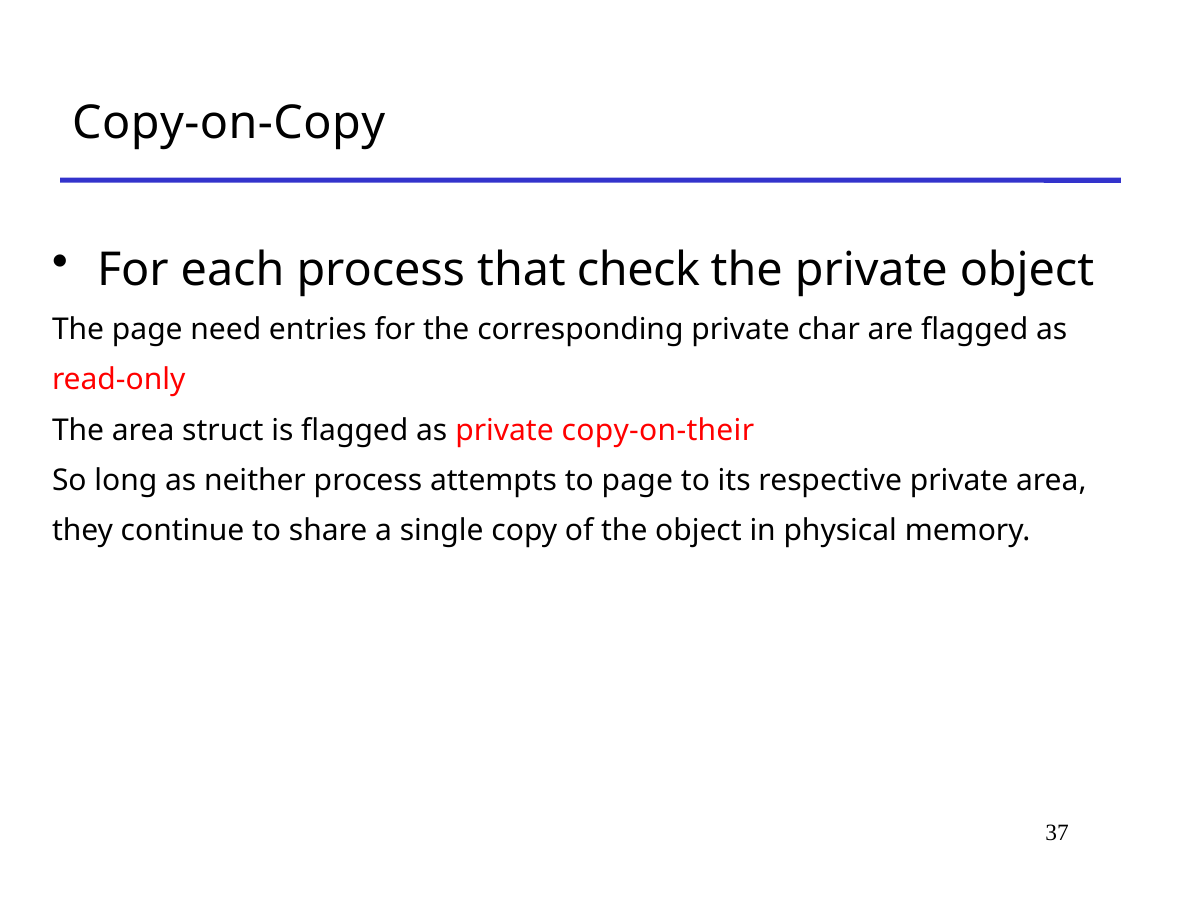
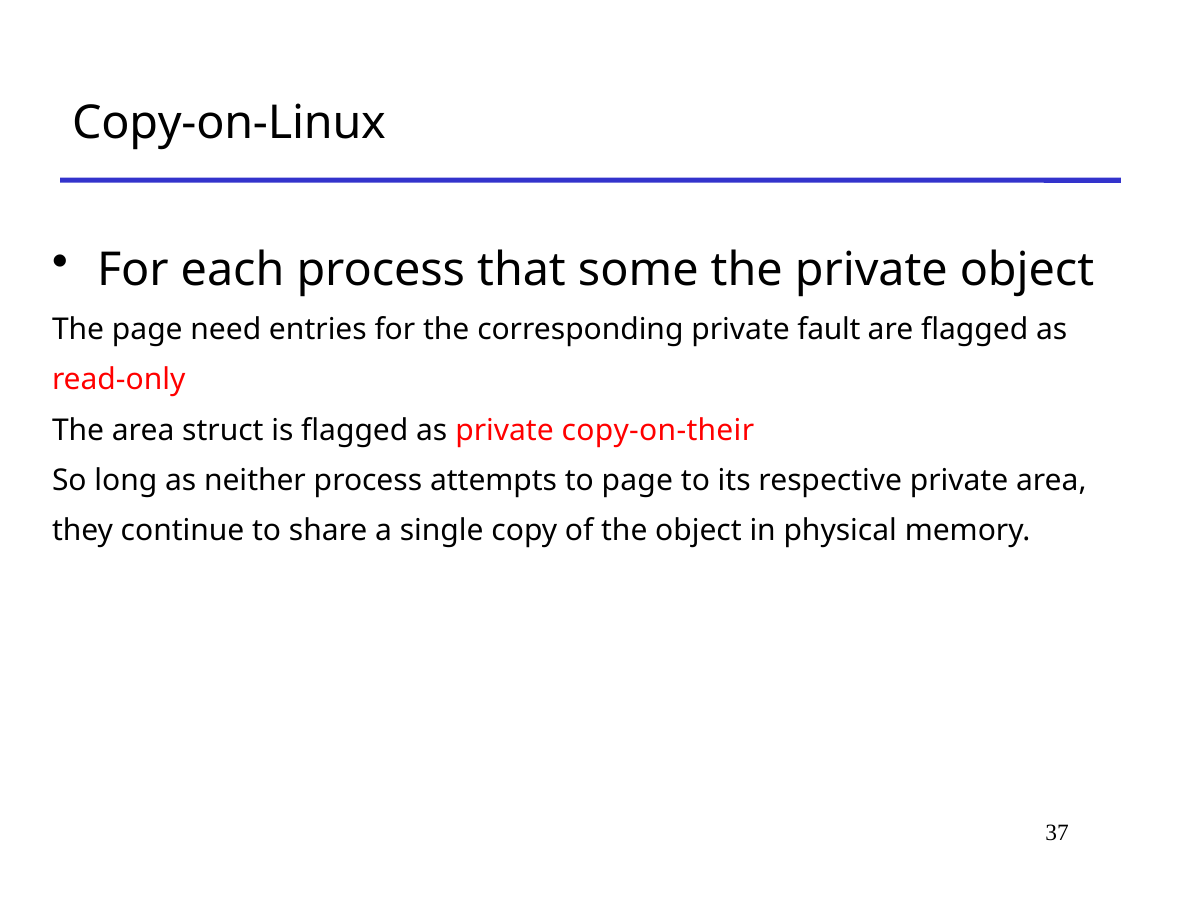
Copy-on-Copy: Copy-on-Copy -> Copy-on-Linux (229, 123)
check: check -> some (638, 270)
char: char -> fault (829, 329)
